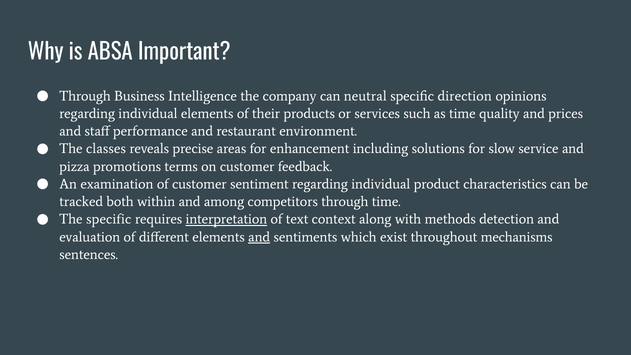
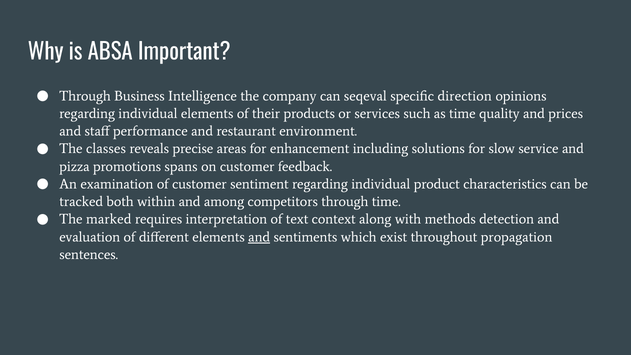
neutral: neutral -> seqeval (365, 96)
terms: terms -> spans (181, 166)
The specific: specific -> marked (109, 219)
interpretation underline: present -> none (226, 219)
mechanisms: mechanisms -> propagation (517, 237)
